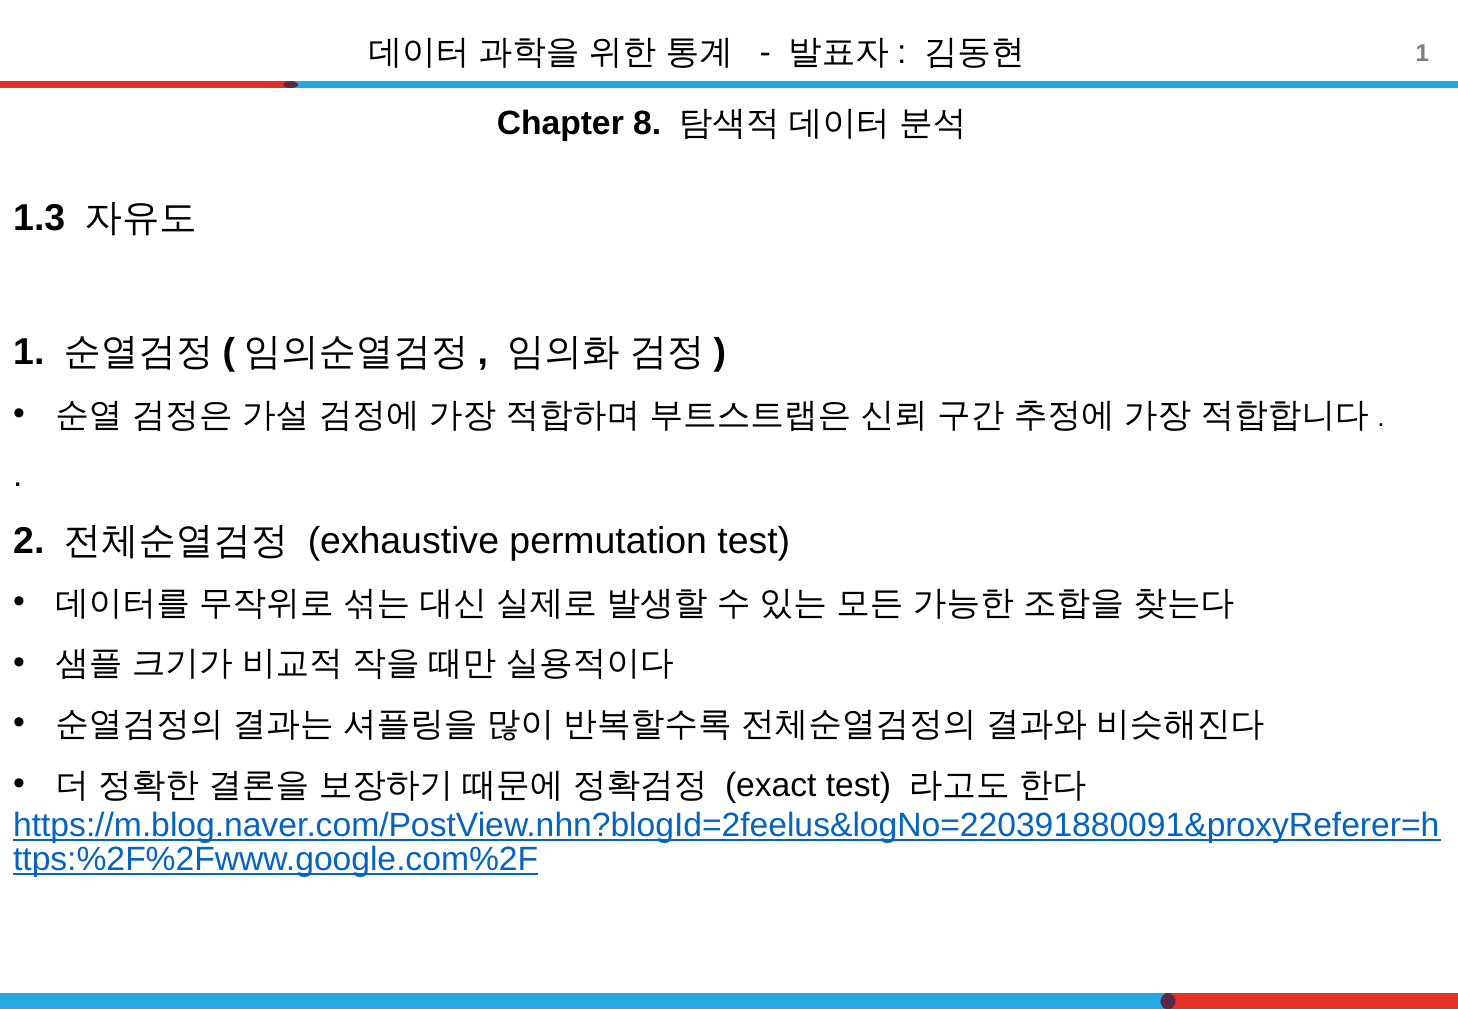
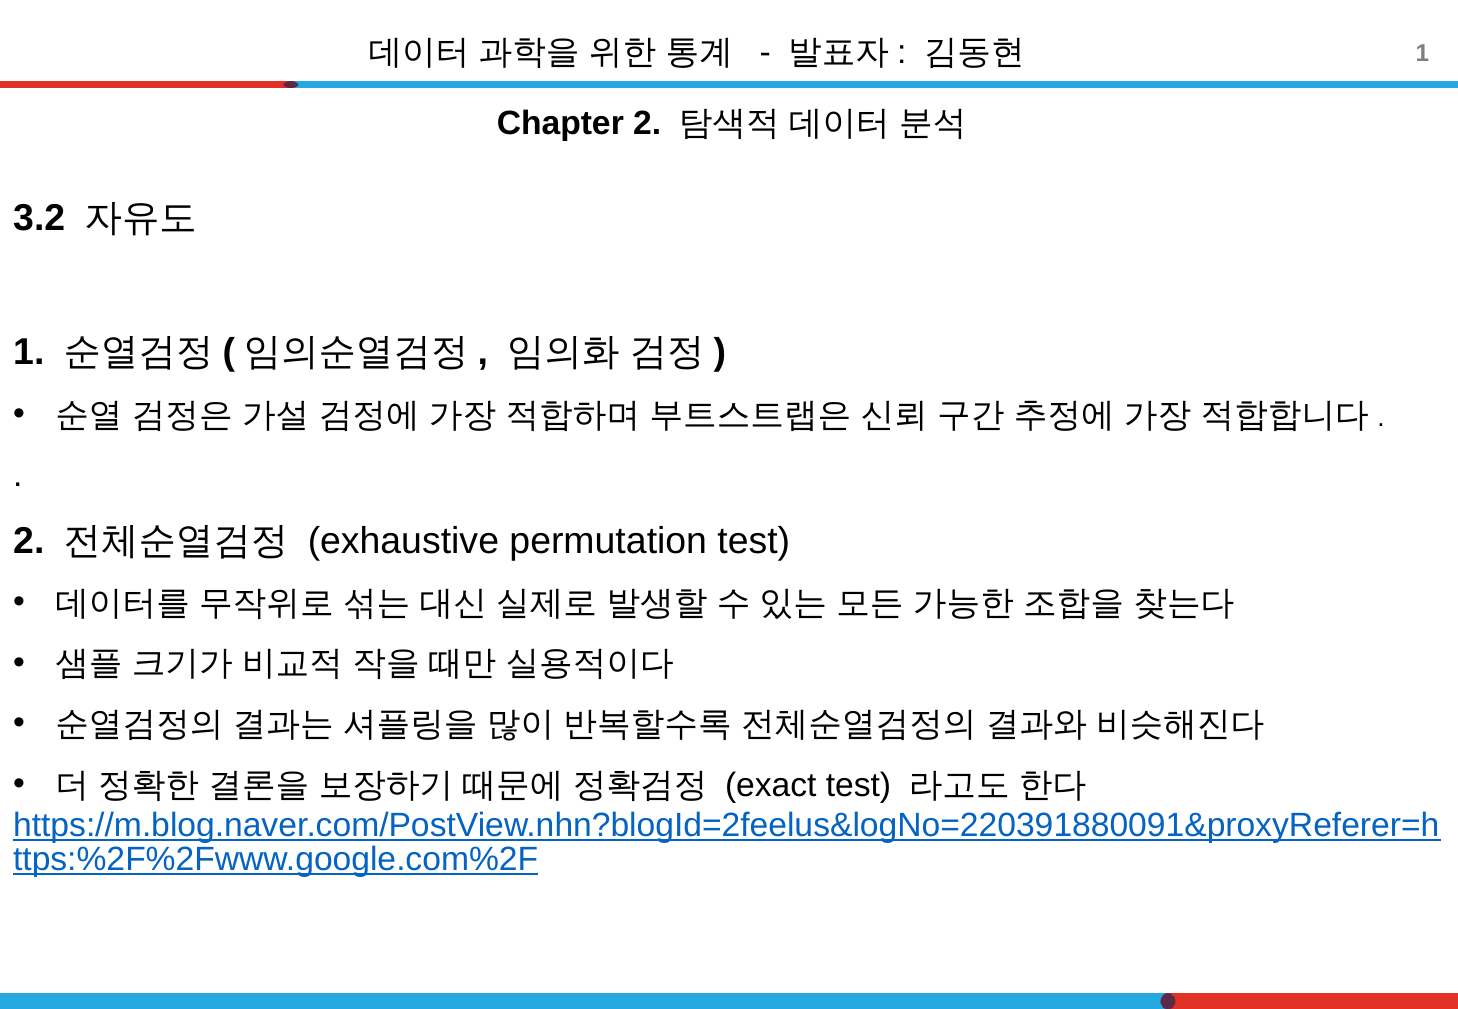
Chapter 8: 8 -> 2 (647, 123)
1.3: 1.3 -> 3.2 (39, 218)
